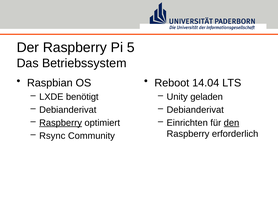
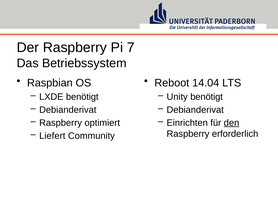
5: 5 -> 7 (131, 47)
Unity geladen: geladen -> benötigt (207, 97)
Raspberry underline: present -> none (61, 122)
Rsync: Rsync -> Liefert (52, 135)
